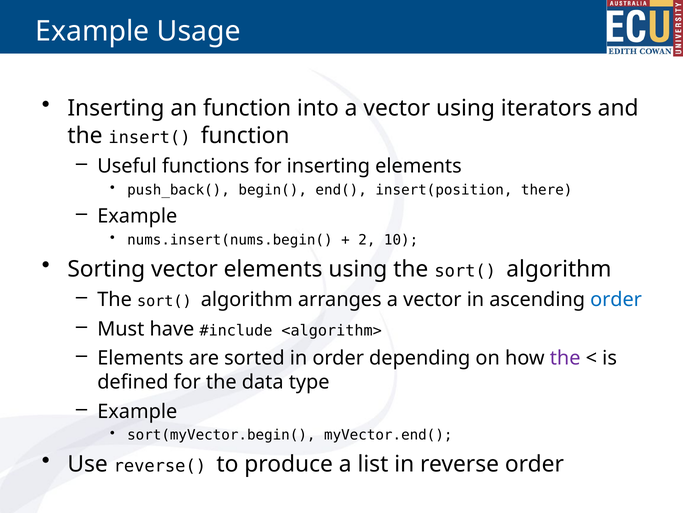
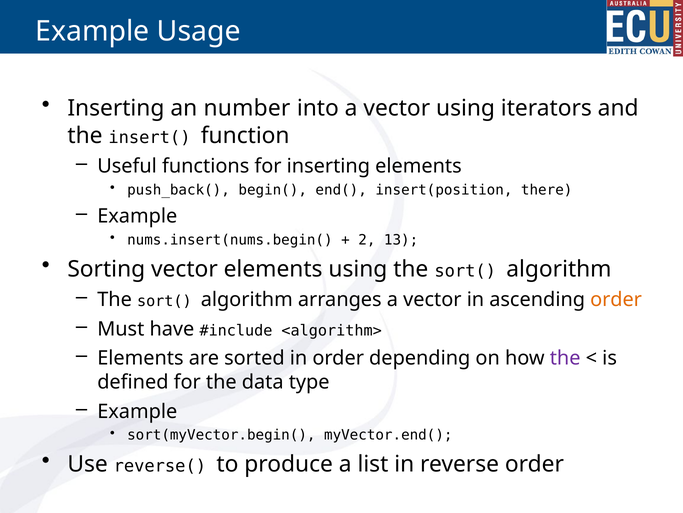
an function: function -> number (247, 108)
10: 10 -> 13 (401, 240)
order colour: blue -> orange (616, 299)
